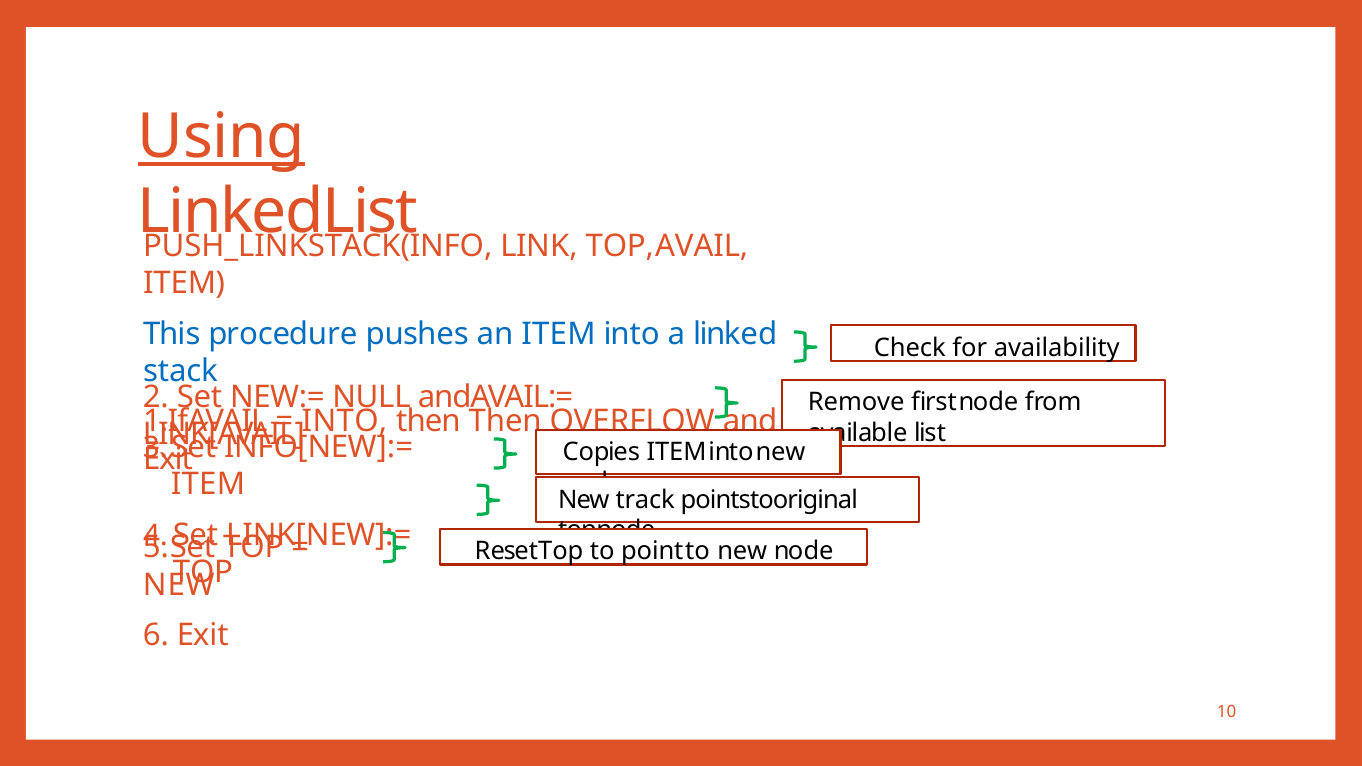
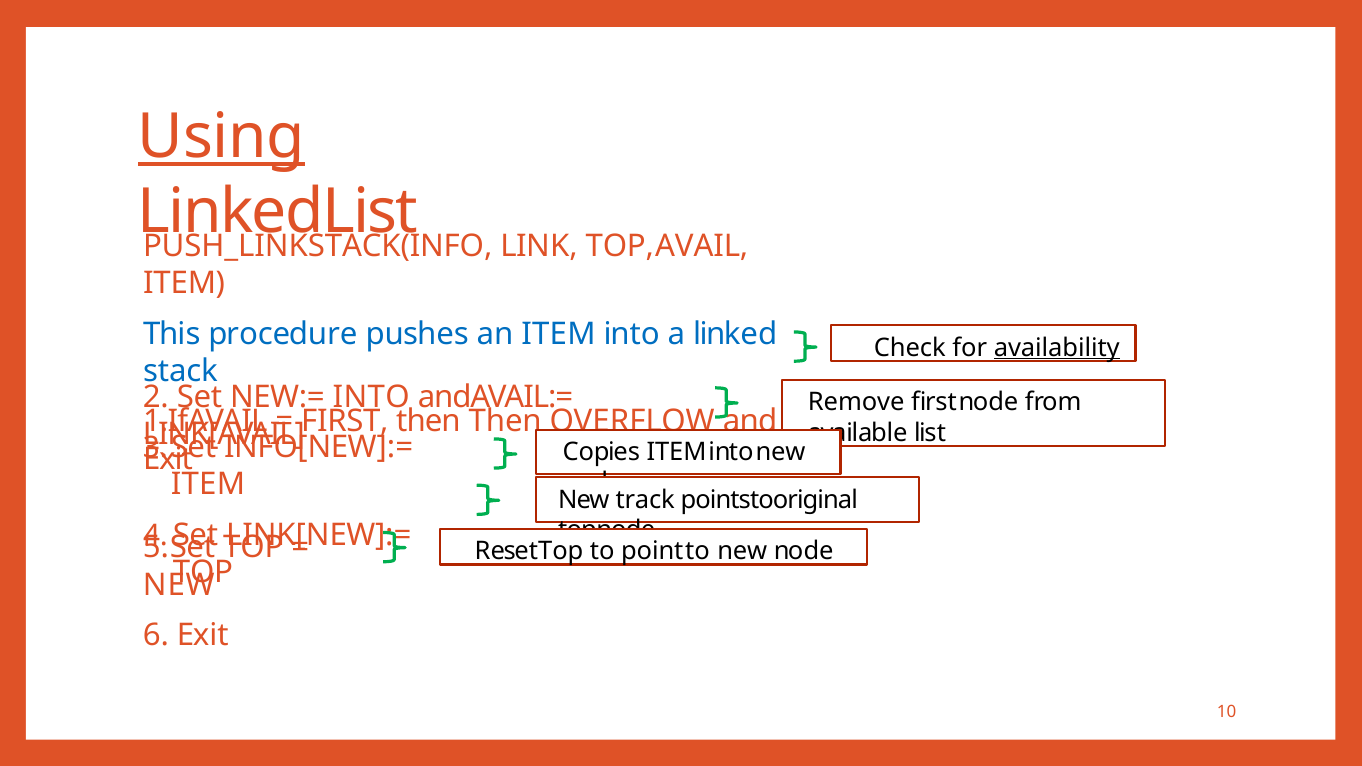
availability underline: none -> present (1057, 348)
NEW:= NULL: NULL -> INTO (371, 397)
INTO: INTO -> FIRST (345, 422)
